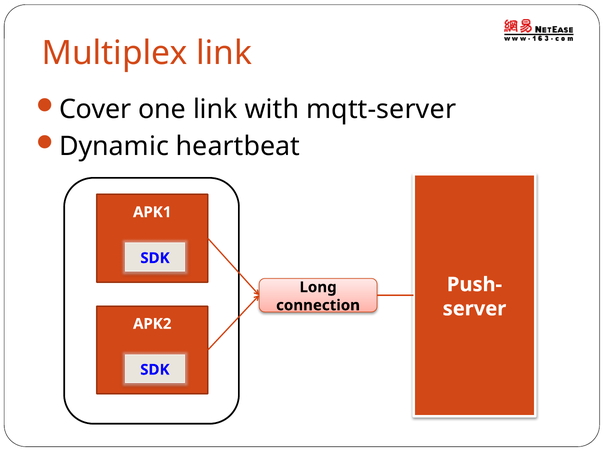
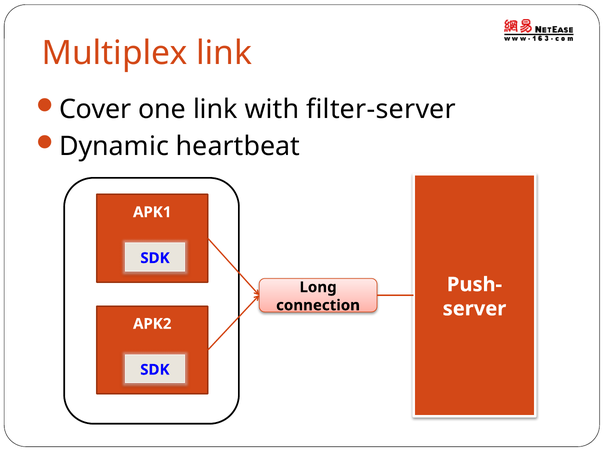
mqtt-server: mqtt-server -> filter-server (381, 110)
